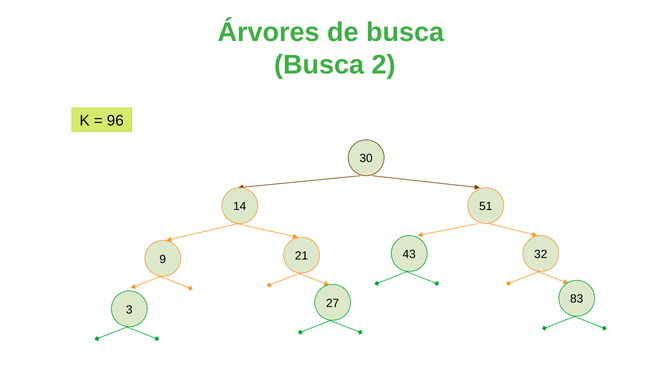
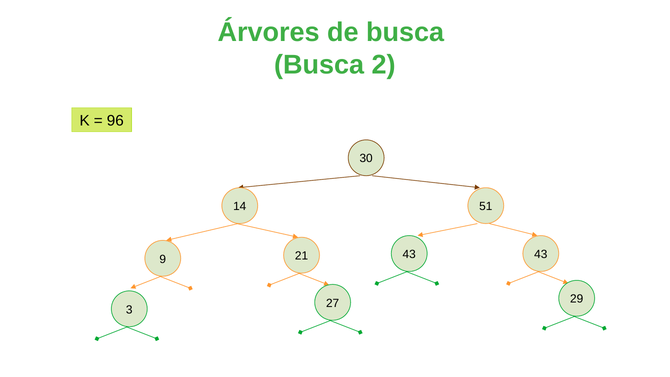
43 32: 32 -> 43 (541, 254)
83: 83 -> 29 (577, 299)
